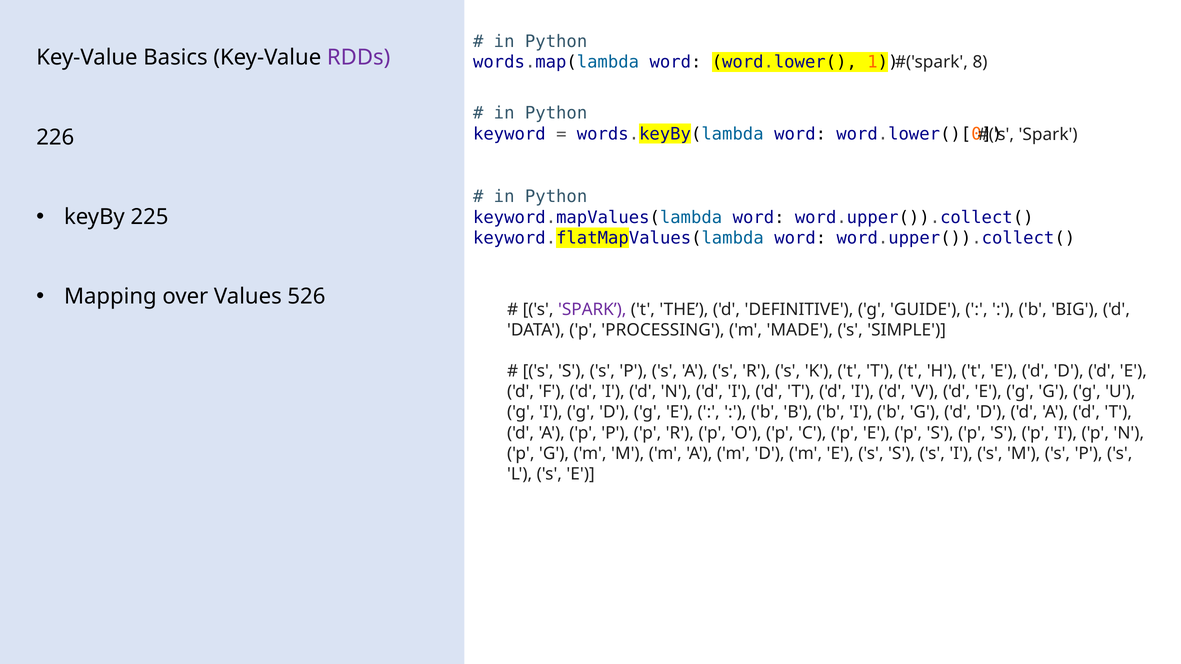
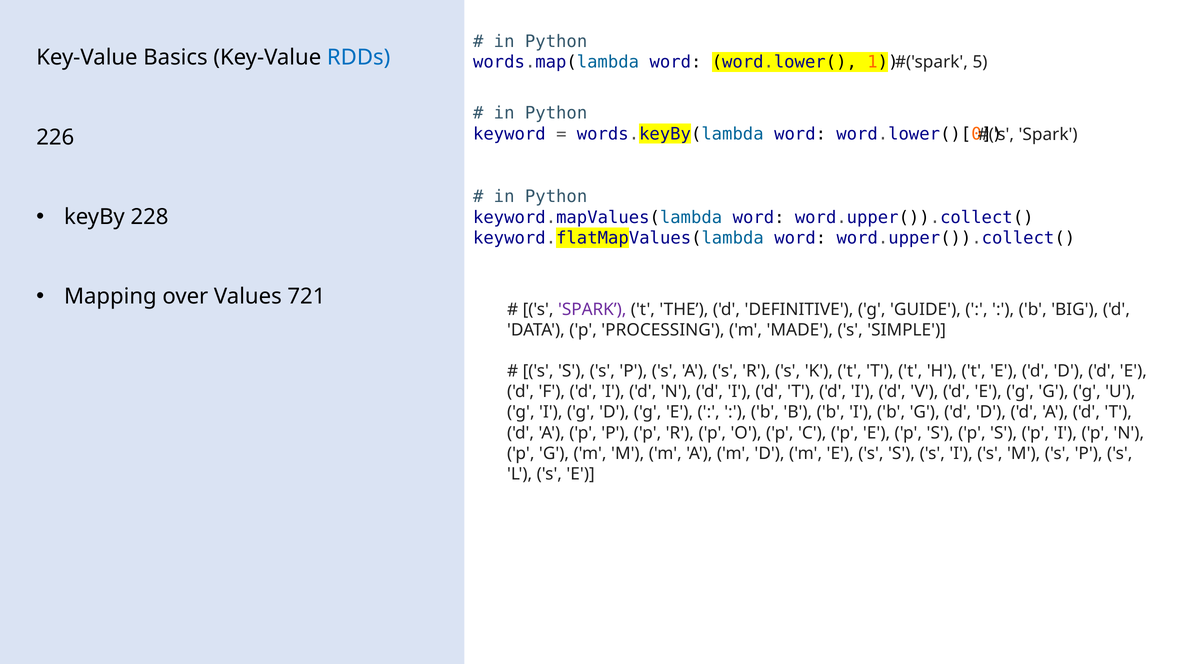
RDDs colour: purple -> blue (359, 58)
8: 8 -> 5 (980, 62)
225: 225 -> 228 (150, 217)
526: 526 -> 721 (306, 297)
